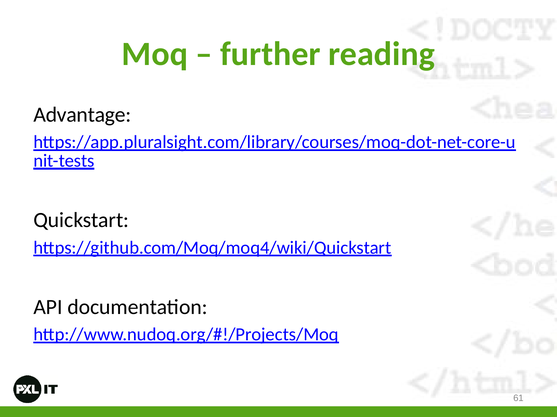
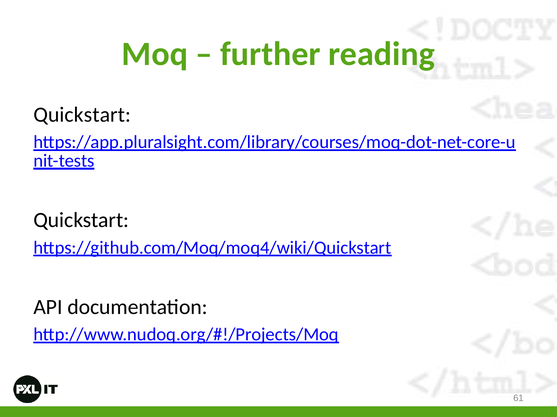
Advantage: Advantage -> Quickstart (82, 115)
